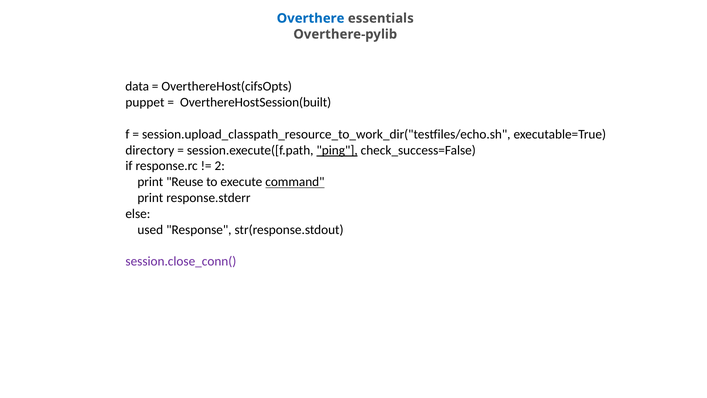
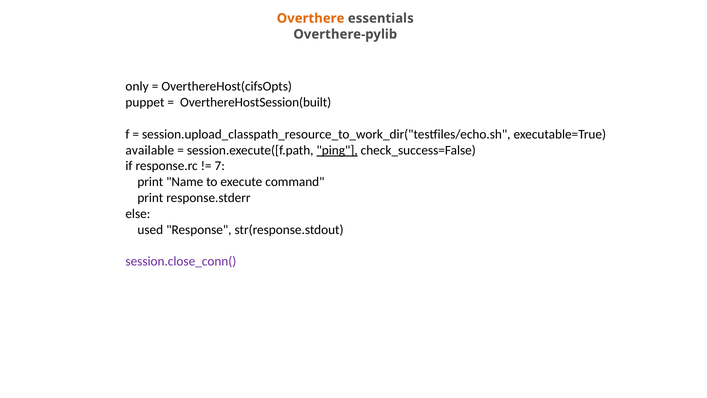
Overthere colour: blue -> orange (311, 18)
data: data -> only (137, 86)
directory: directory -> available (150, 150)
2: 2 -> 7 (220, 166)
Reuse: Reuse -> Name (185, 182)
command underline: present -> none (295, 182)
